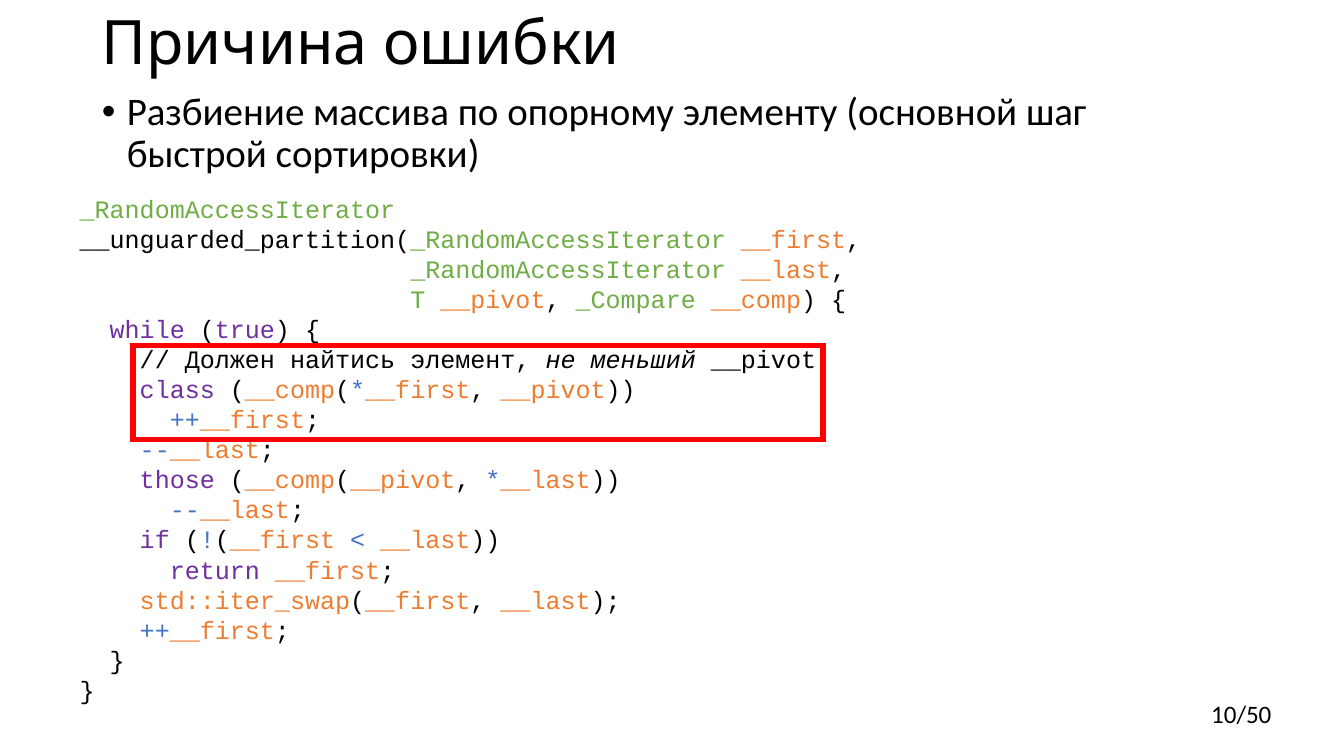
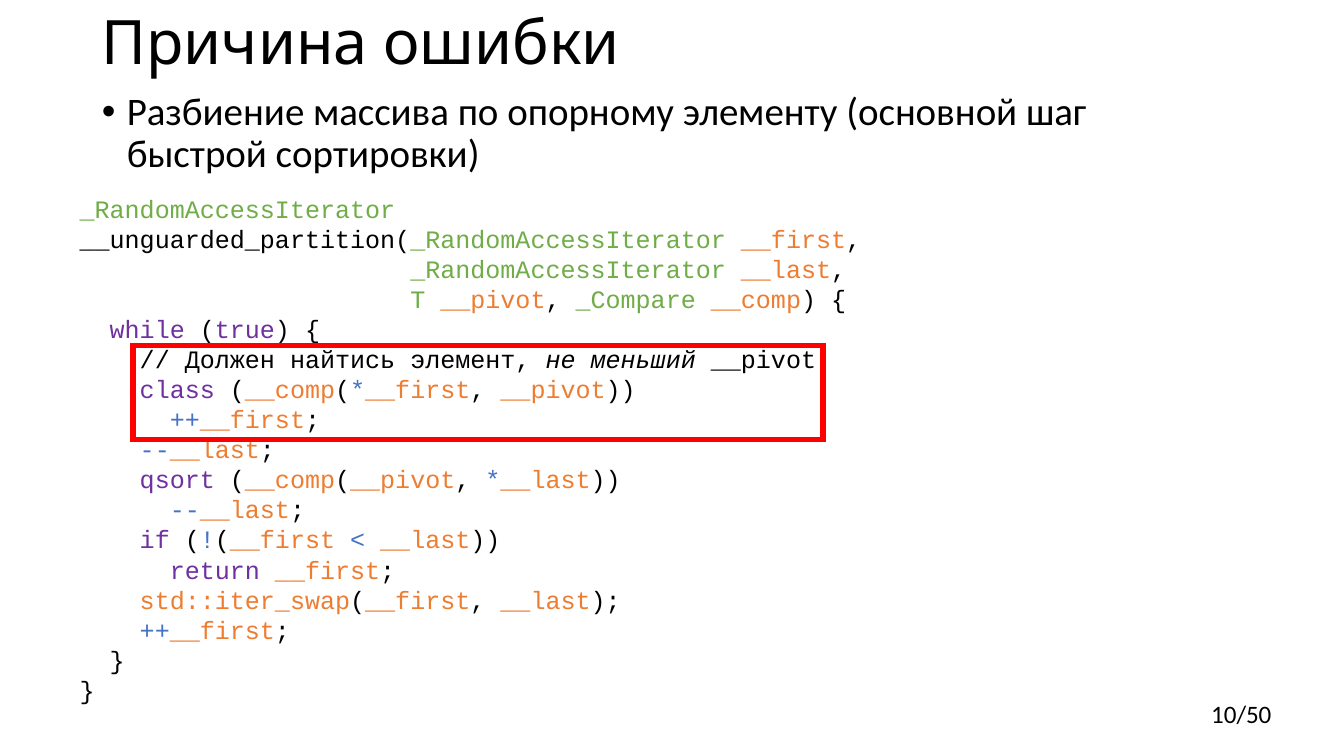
those: those -> qsort (177, 480)
